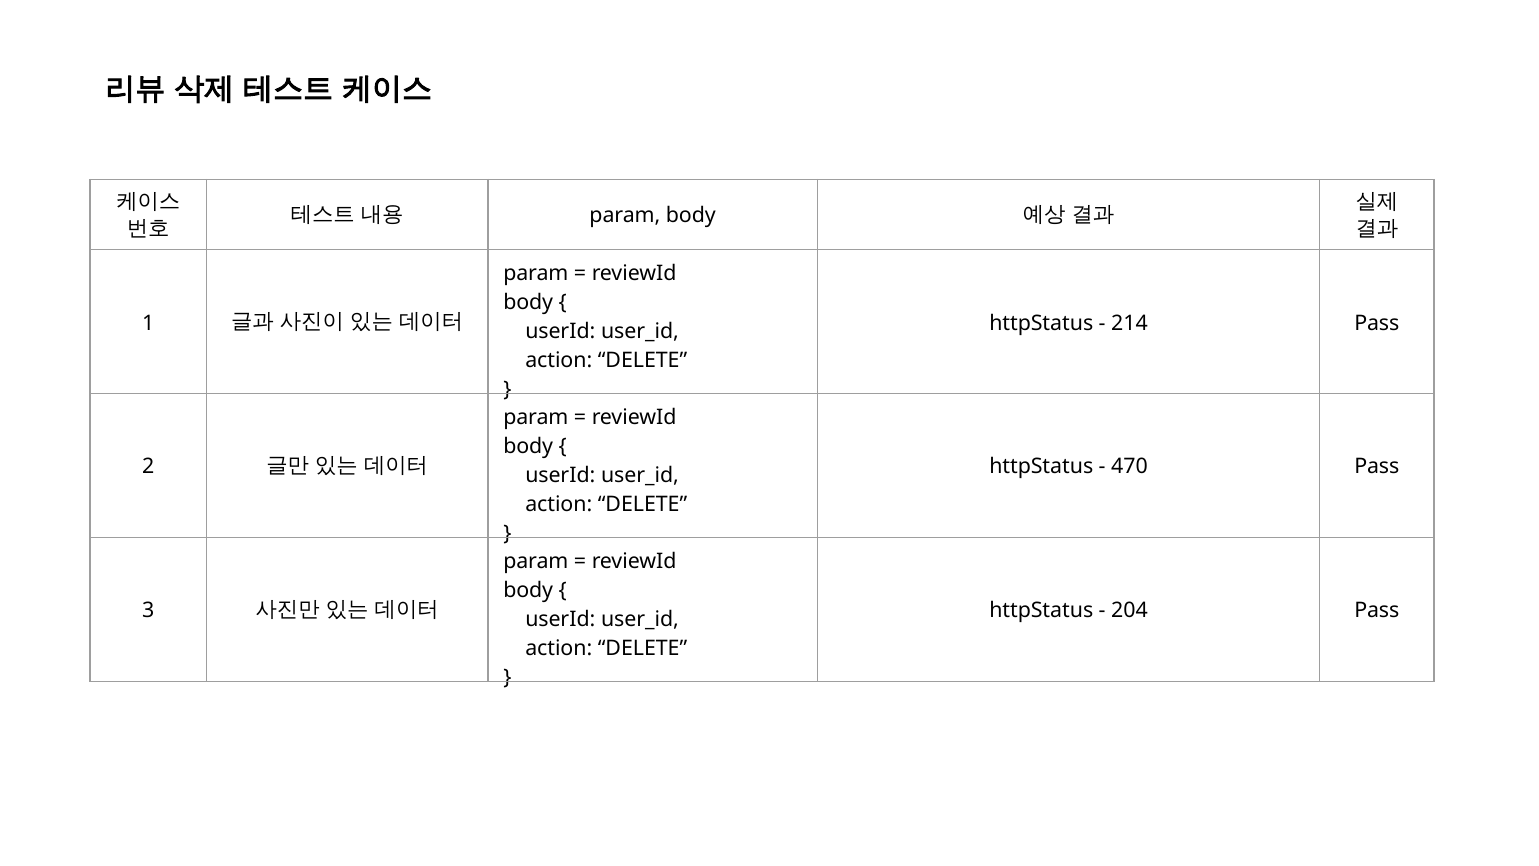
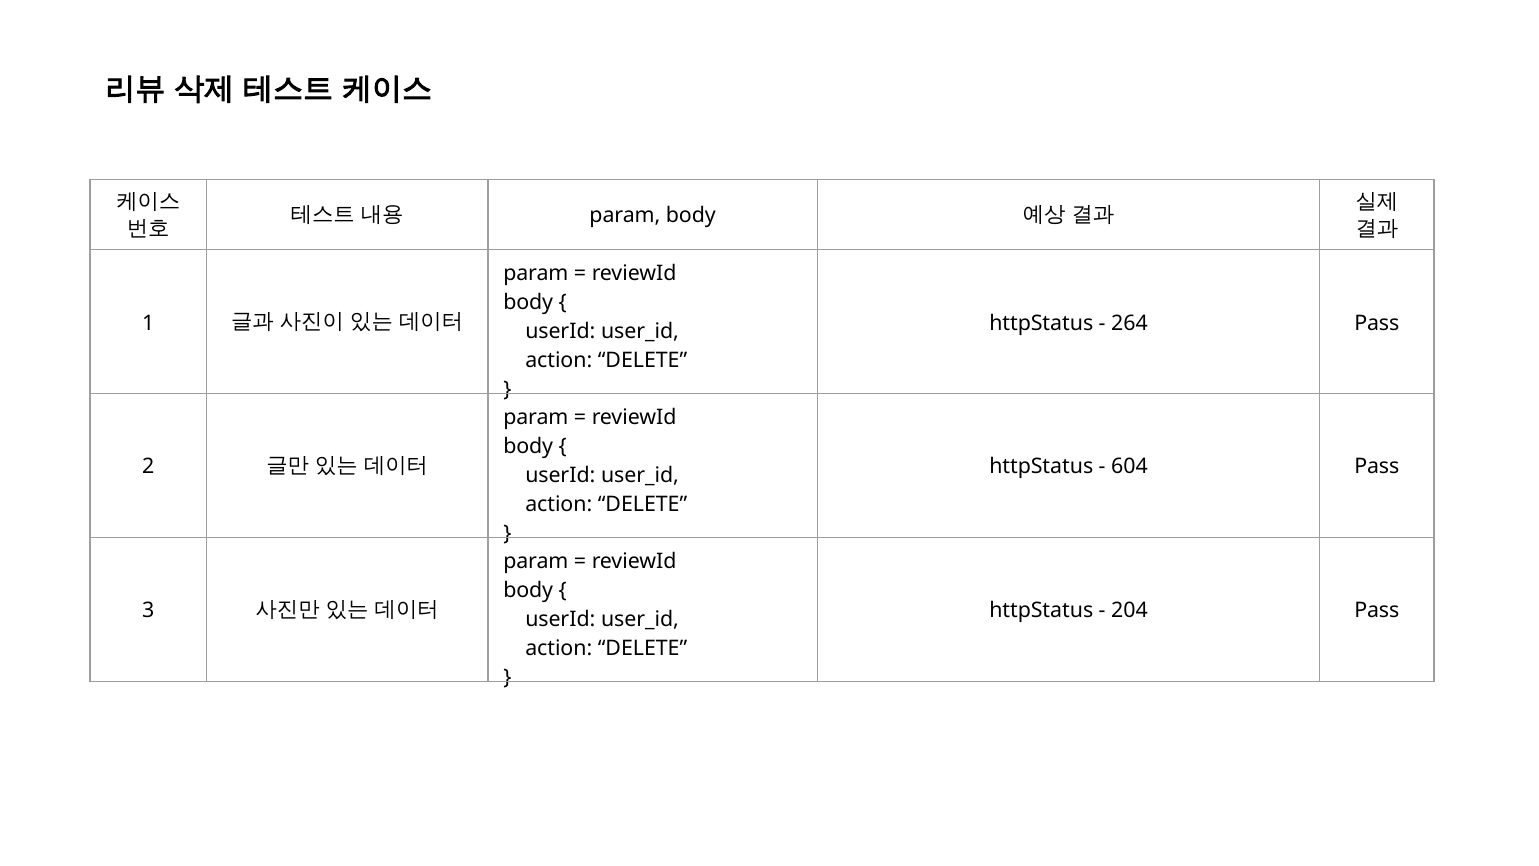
214: 214 -> 264 (1130, 323)
470: 470 -> 604 (1130, 467)
